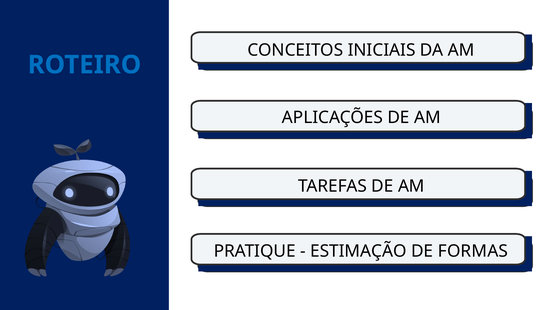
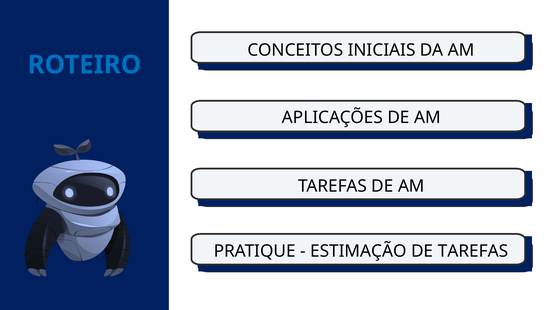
DE FORMAS: FORMAS -> TAREFAS (473, 252)
